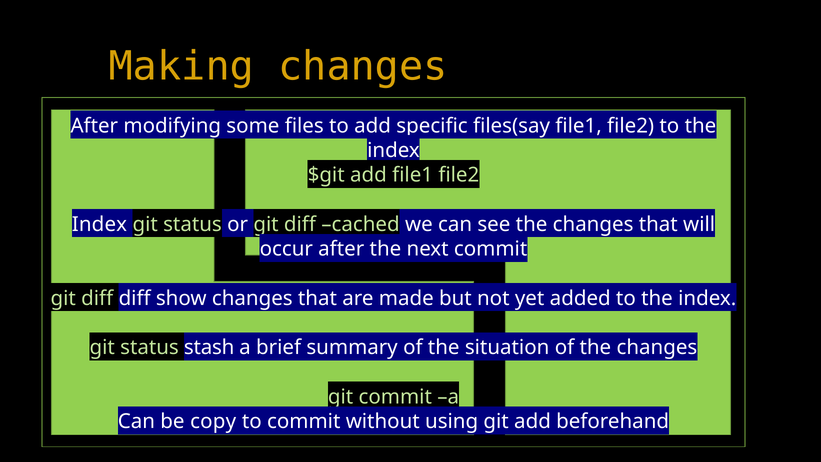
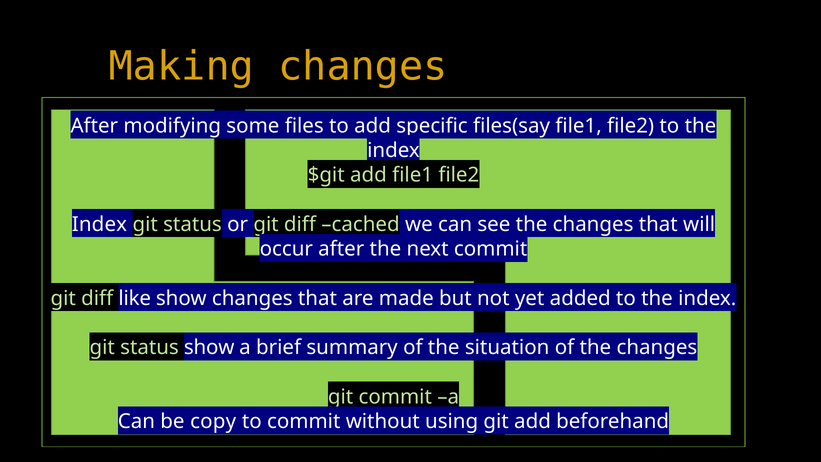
diff diff: diff -> like (135, 298)
status stash: stash -> show (209, 347)
